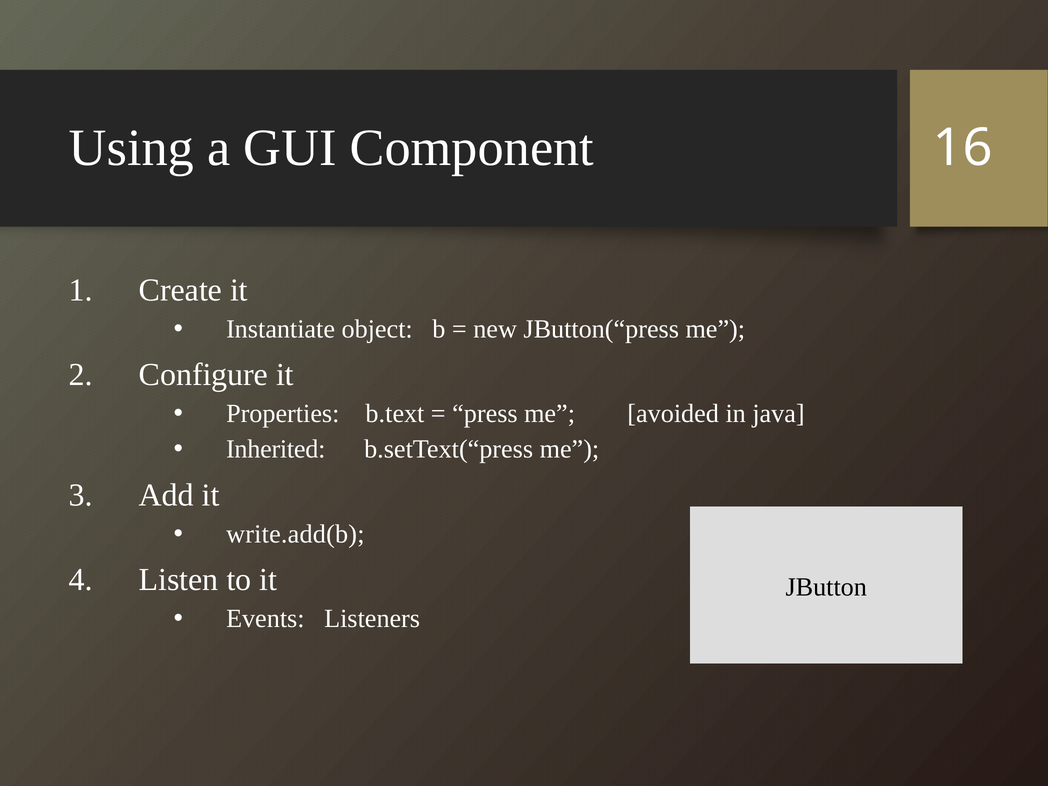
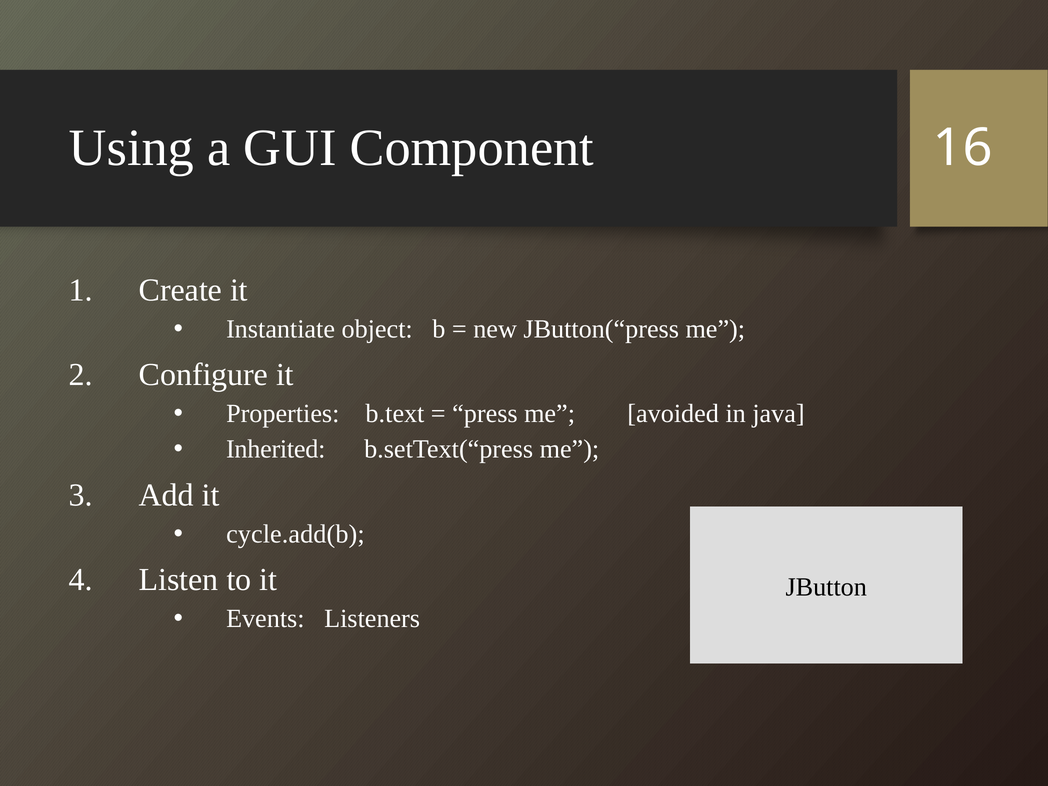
write.add(b: write.add(b -> cycle.add(b (295, 534)
